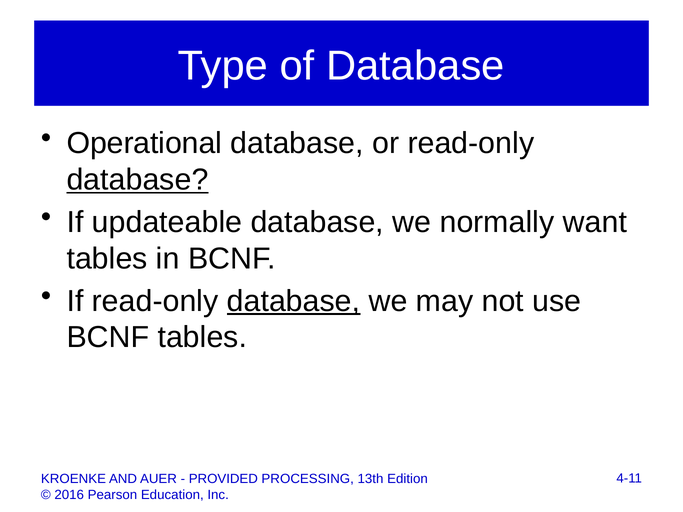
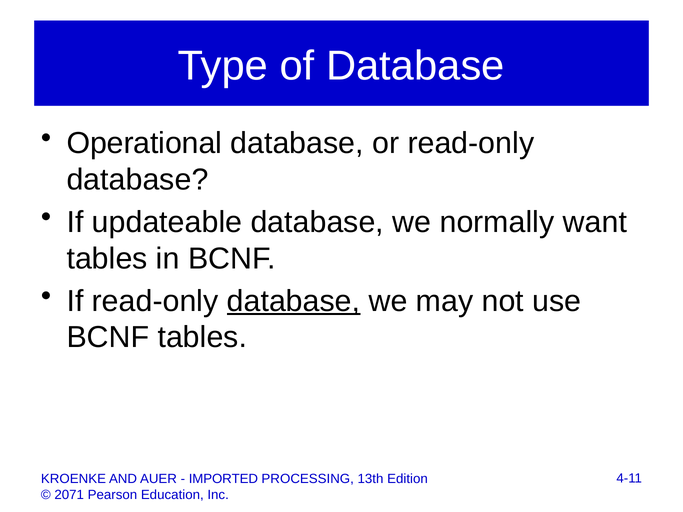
database underline: present -> none (138, 180)
PROVIDED: PROVIDED -> IMPORTED (223, 479)
2016: 2016 -> 2071 (69, 495)
